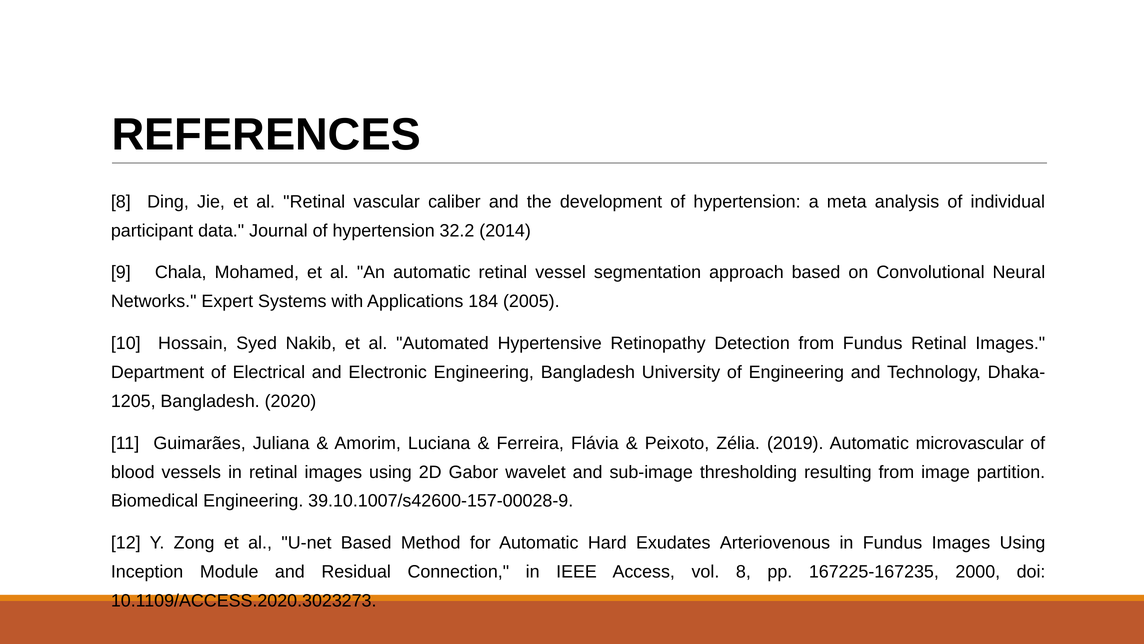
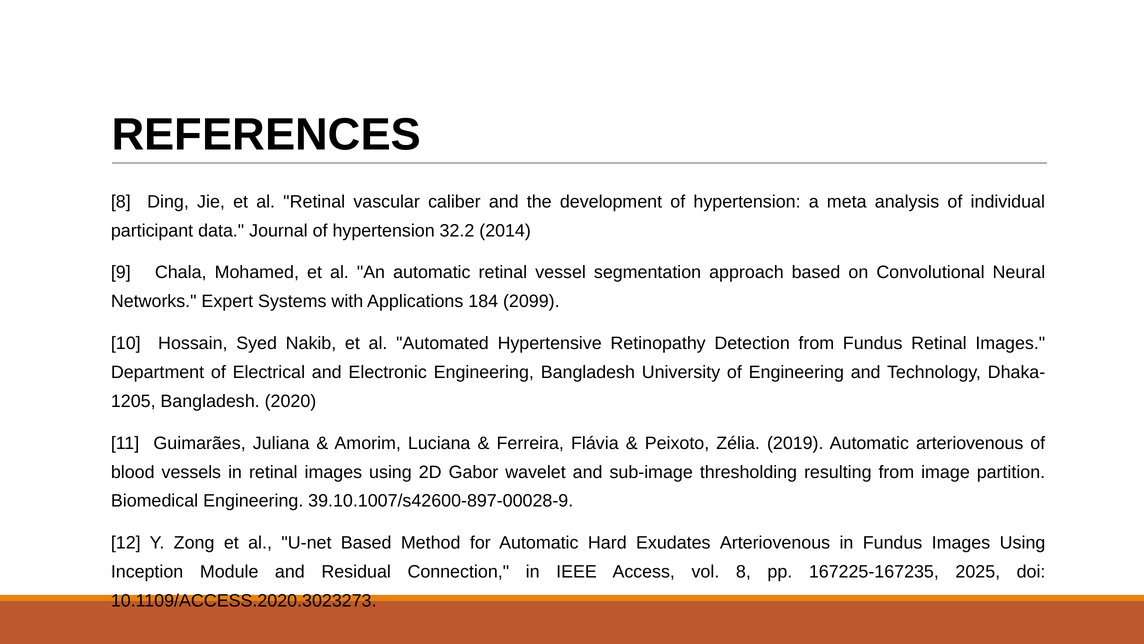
2005: 2005 -> 2099 (531, 301)
Automatic microvascular: microvascular -> arteriovenous (970, 443)
39.10.1007/s42600-157-00028-9: 39.10.1007/s42600-157-00028-9 -> 39.10.1007/s42600-897-00028-9 (441, 501)
2000: 2000 -> 2025 (978, 571)
